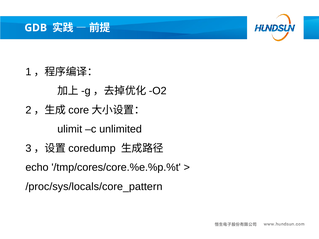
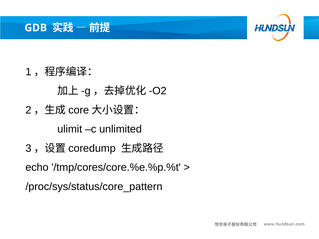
/proc/sys/locals/core_pattern: /proc/sys/locals/core_pattern -> /proc/sys/status/core_pattern (94, 187)
